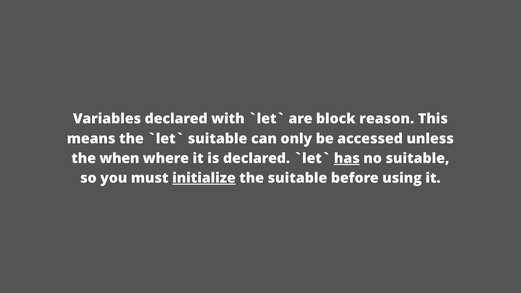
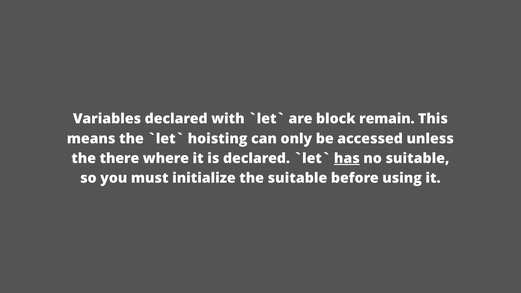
reason: reason -> remain (387, 119)
suitable: suitable -> hoisting (218, 139)
when: when -> there (119, 158)
initialize underline: present -> none (204, 178)
